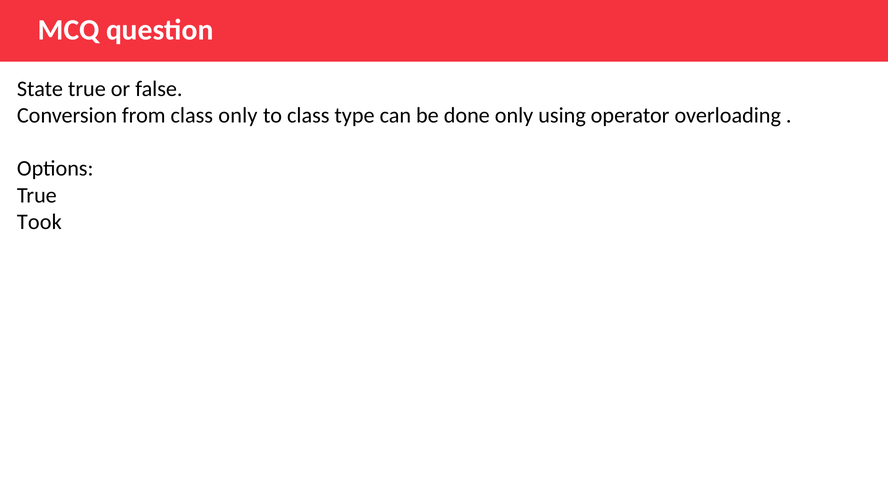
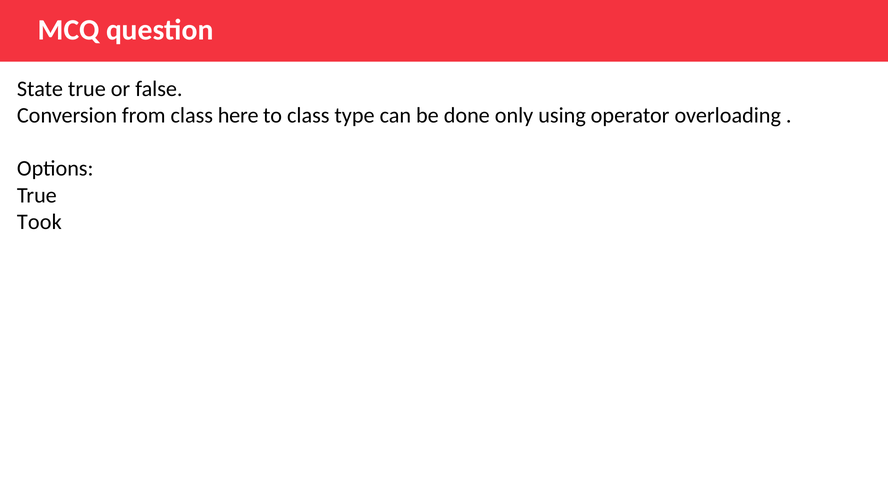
class only: only -> here (238, 116)
